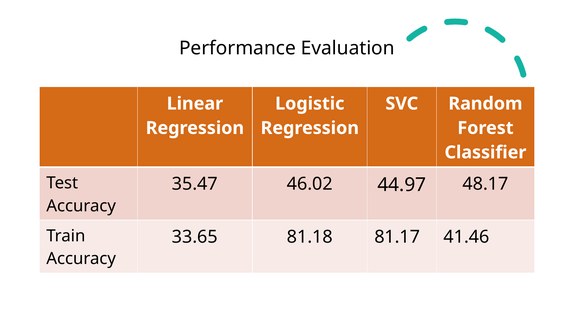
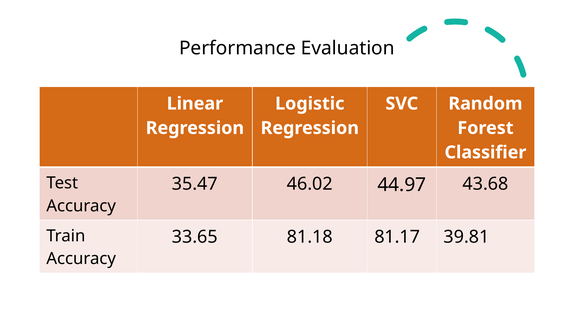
48.17: 48.17 -> 43.68 (485, 184)
41.46: 41.46 -> 39.81 (467, 237)
